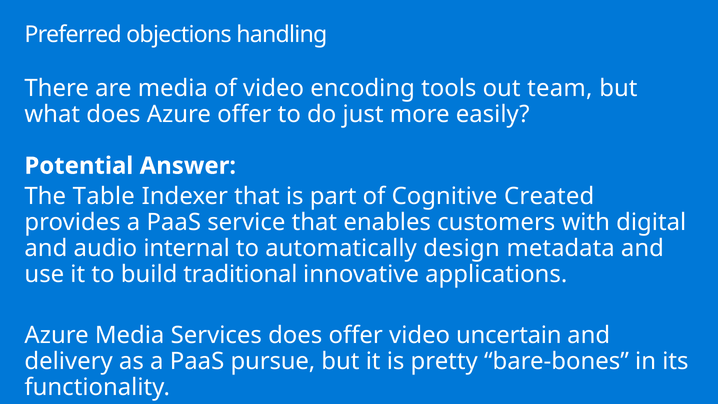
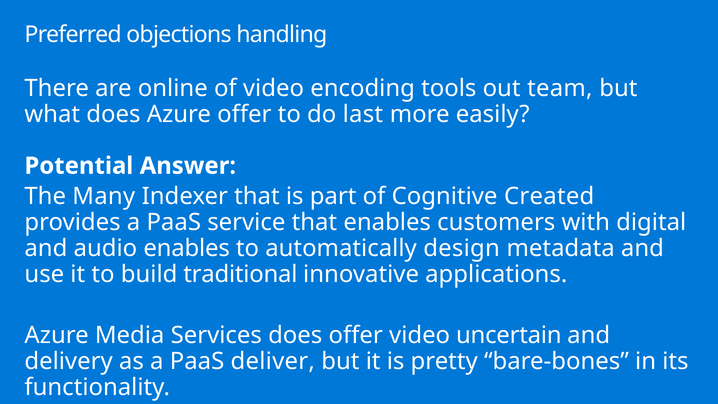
are media: media -> online (173, 88)
just: just -> last (363, 114)
Table: Table -> Many (104, 196)
audio internal: internal -> enables (187, 248)
pursue: pursue -> deliver (273, 361)
